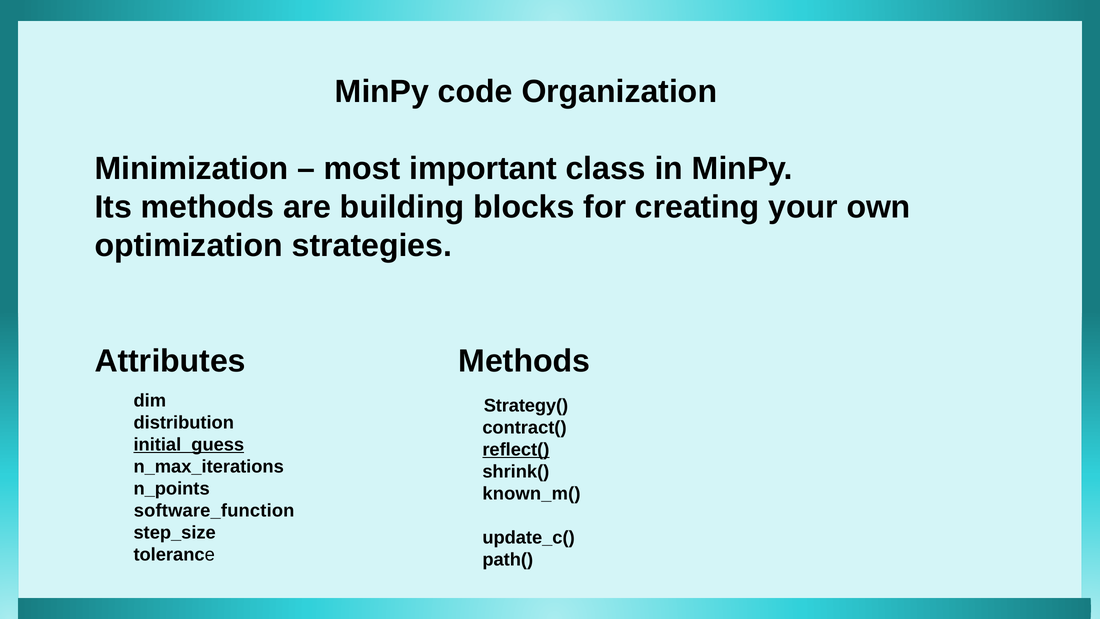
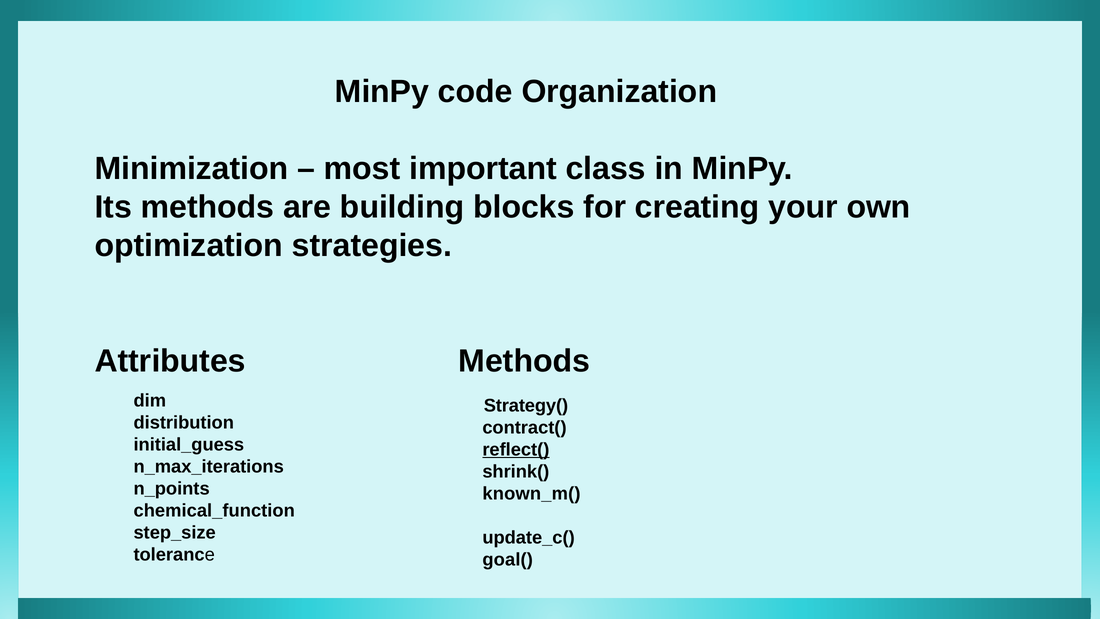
initial_guess underline: present -> none (189, 444)
software_function: software_function -> chemical_function (214, 510)
path(: path( -> goal( (508, 560)
